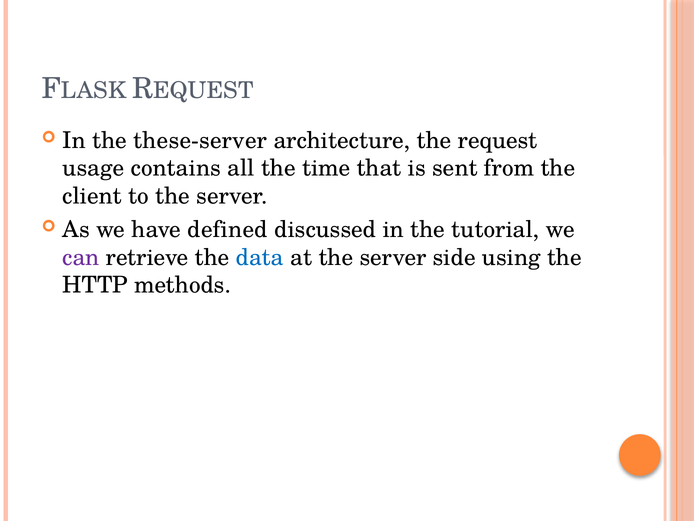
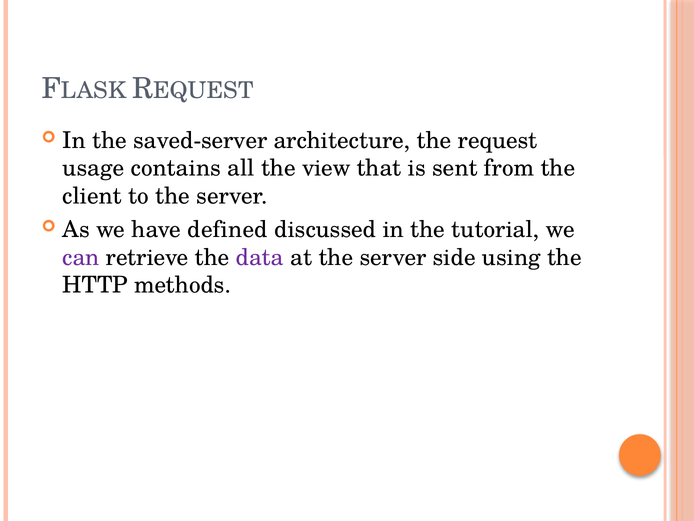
these-server: these-server -> saved-server (200, 140)
time: time -> view (326, 168)
data colour: blue -> purple (260, 257)
